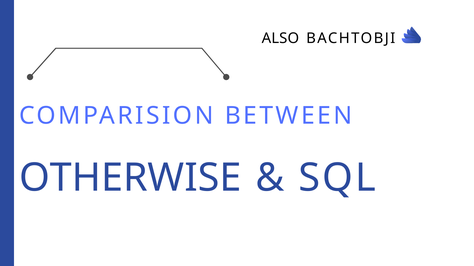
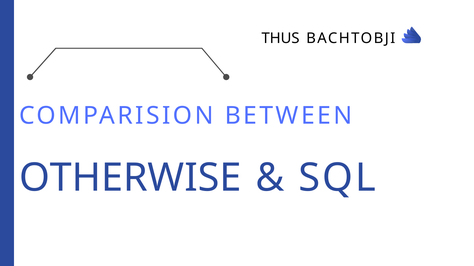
ALSO: ALSO -> THUS (281, 39)
